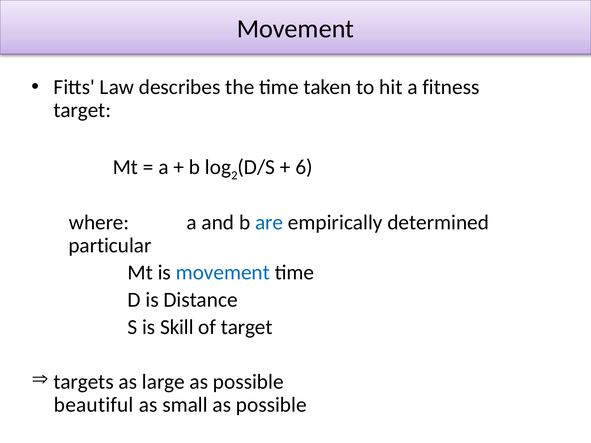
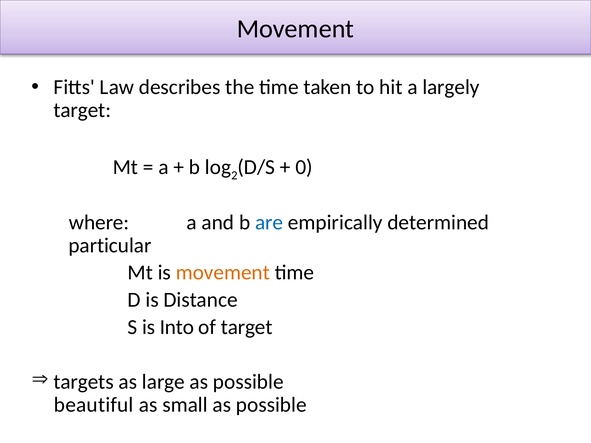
fitness: fitness -> largely (451, 87)
6: 6 -> 0 (304, 167)
movement colour: blue -> orange (223, 273)
Skill: Skill -> Into (177, 327)
